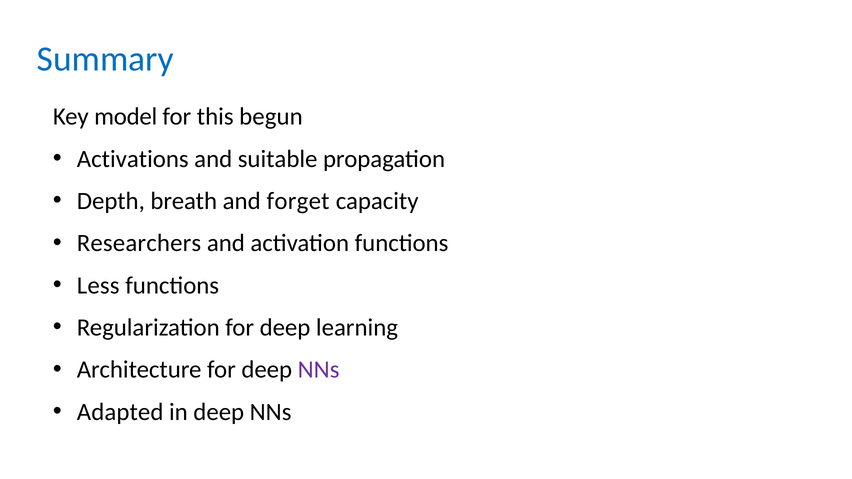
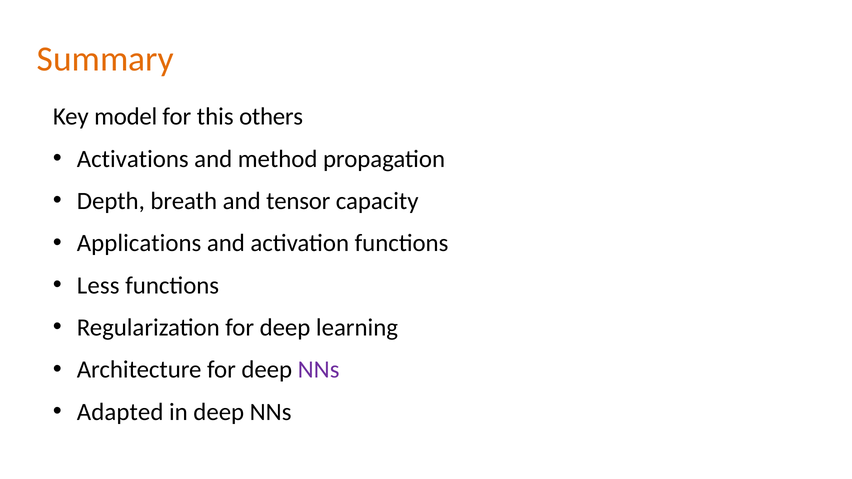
Summary colour: blue -> orange (105, 59)
begun: begun -> others (271, 117)
suitable: suitable -> method (278, 159)
forget: forget -> tensor (298, 201)
Researchers: Researchers -> Applications (139, 243)
